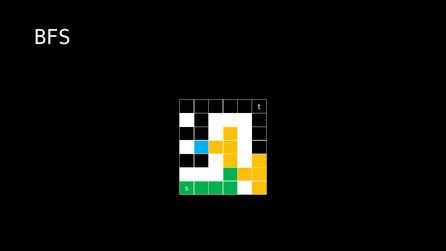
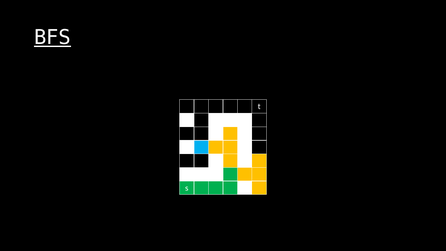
BFS underline: none -> present (52, 37)
